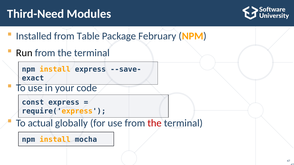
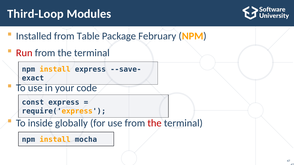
Third-Need: Third-Need -> Third-Loop (36, 14)
Run colour: black -> red (24, 53)
actual: actual -> inside (40, 123)
